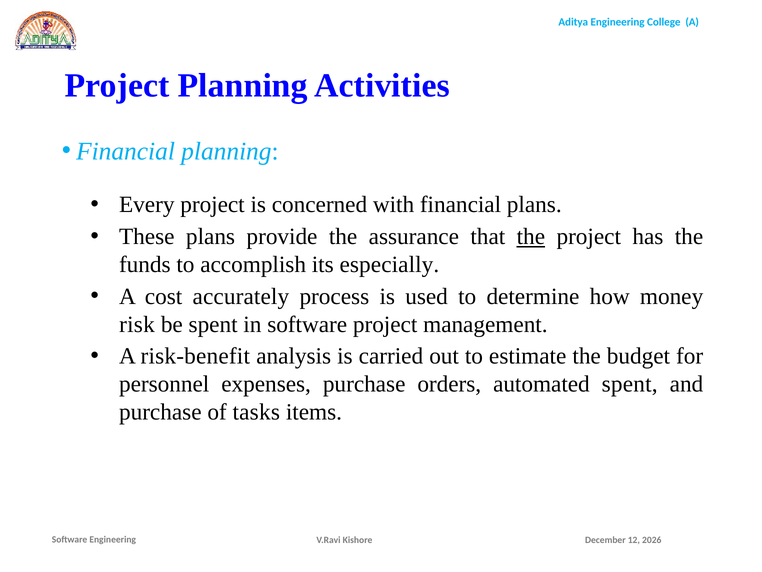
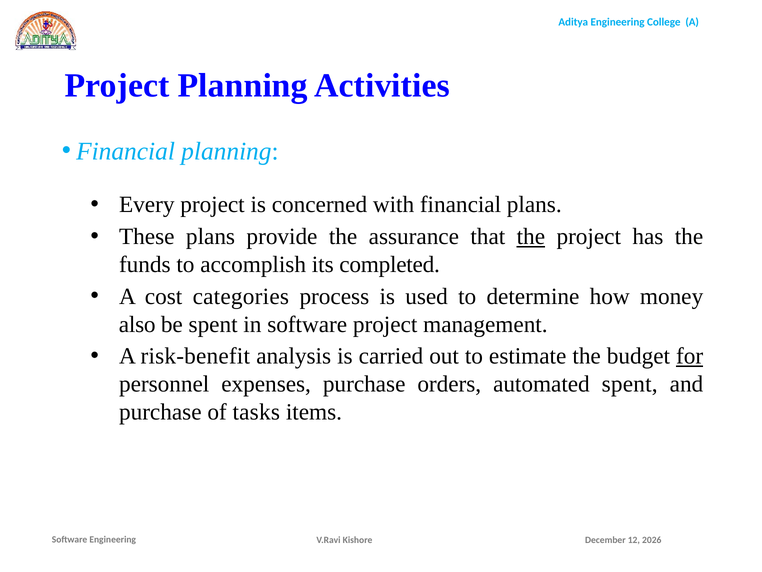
especially: especially -> completed (390, 264)
accurately: accurately -> categories (241, 296)
risk: risk -> also (137, 324)
for underline: none -> present (690, 356)
